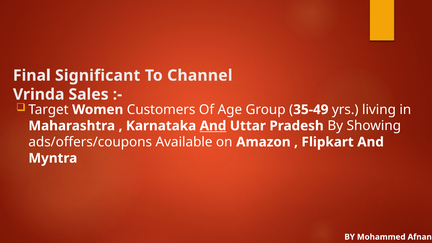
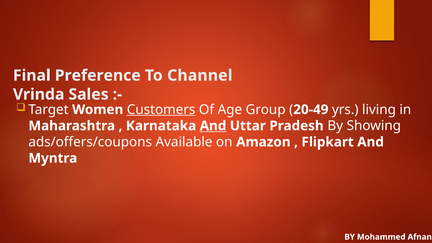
Significant: Significant -> Preference (98, 75)
Customers underline: none -> present (161, 110)
35-49: 35-49 -> 20-49 (311, 110)
